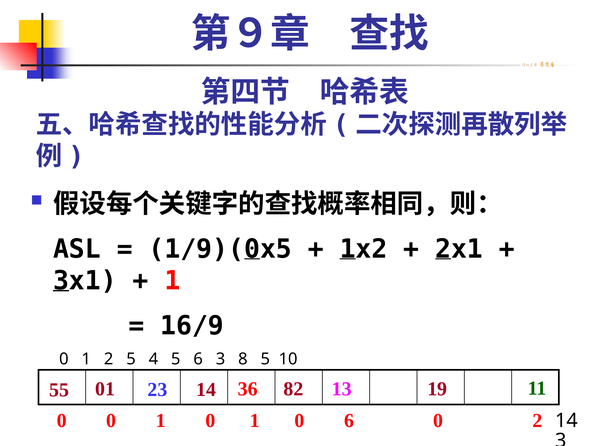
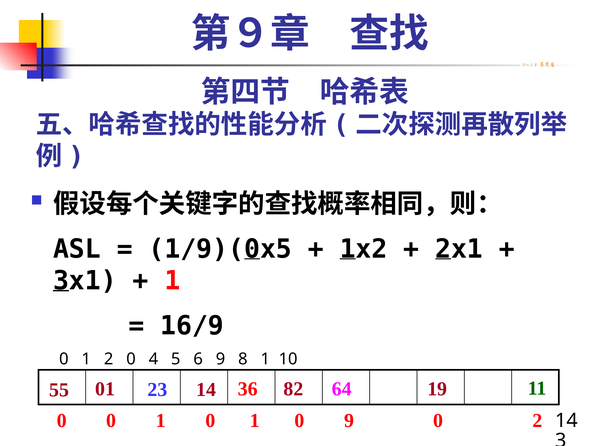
1 2 5: 5 -> 0 (131, 359)
6 3: 3 -> 9 (221, 359)
8 5: 5 -> 1 (265, 359)
13: 13 -> 64 (342, 389)
0 6: 6 -> 9 (349, 421)
